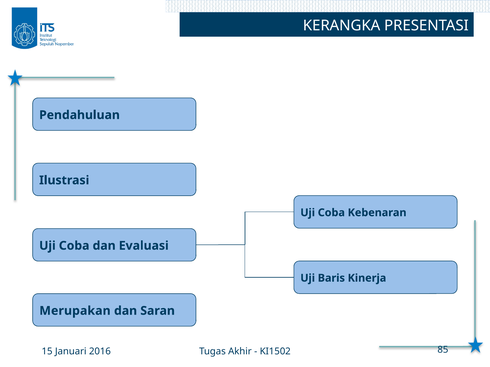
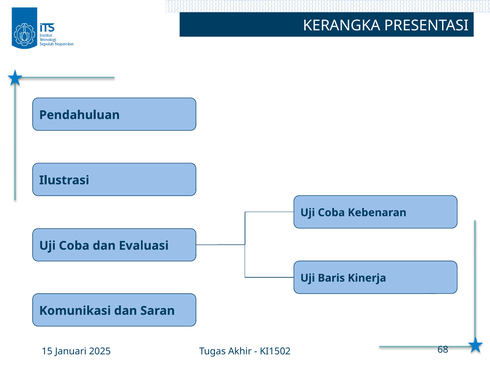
Merupakan: Merupakan -> Komunikasi (75, 311)
2016: 2016 -> 2025 (100, 352)
85: 85 -> 68 (443, 350)
